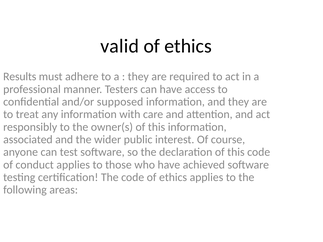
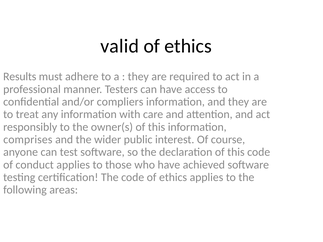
supposed: supposed -> compliers (120, 102)
associated: associated -> comprises (28, 140)
